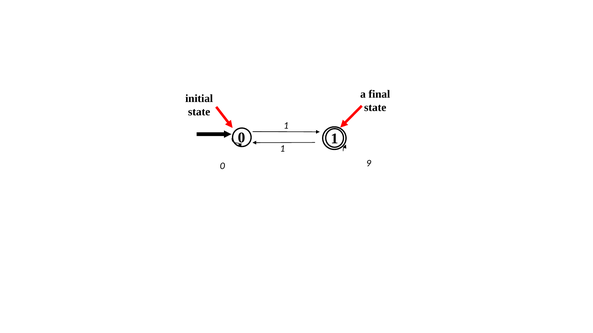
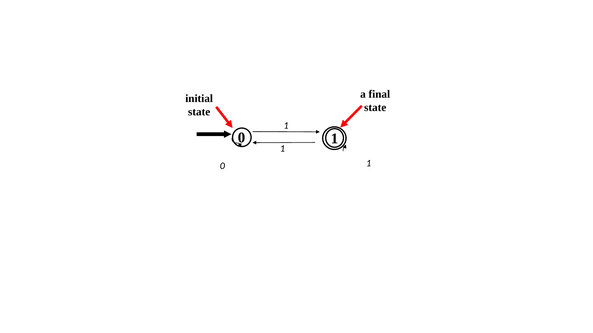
9: 9 -> 1 (369, 164)
